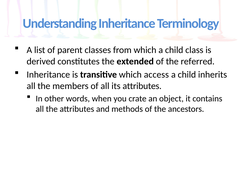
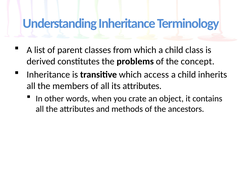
extended: extended -> problems (135, 61)
referred: referred -> concept (198, 61)
